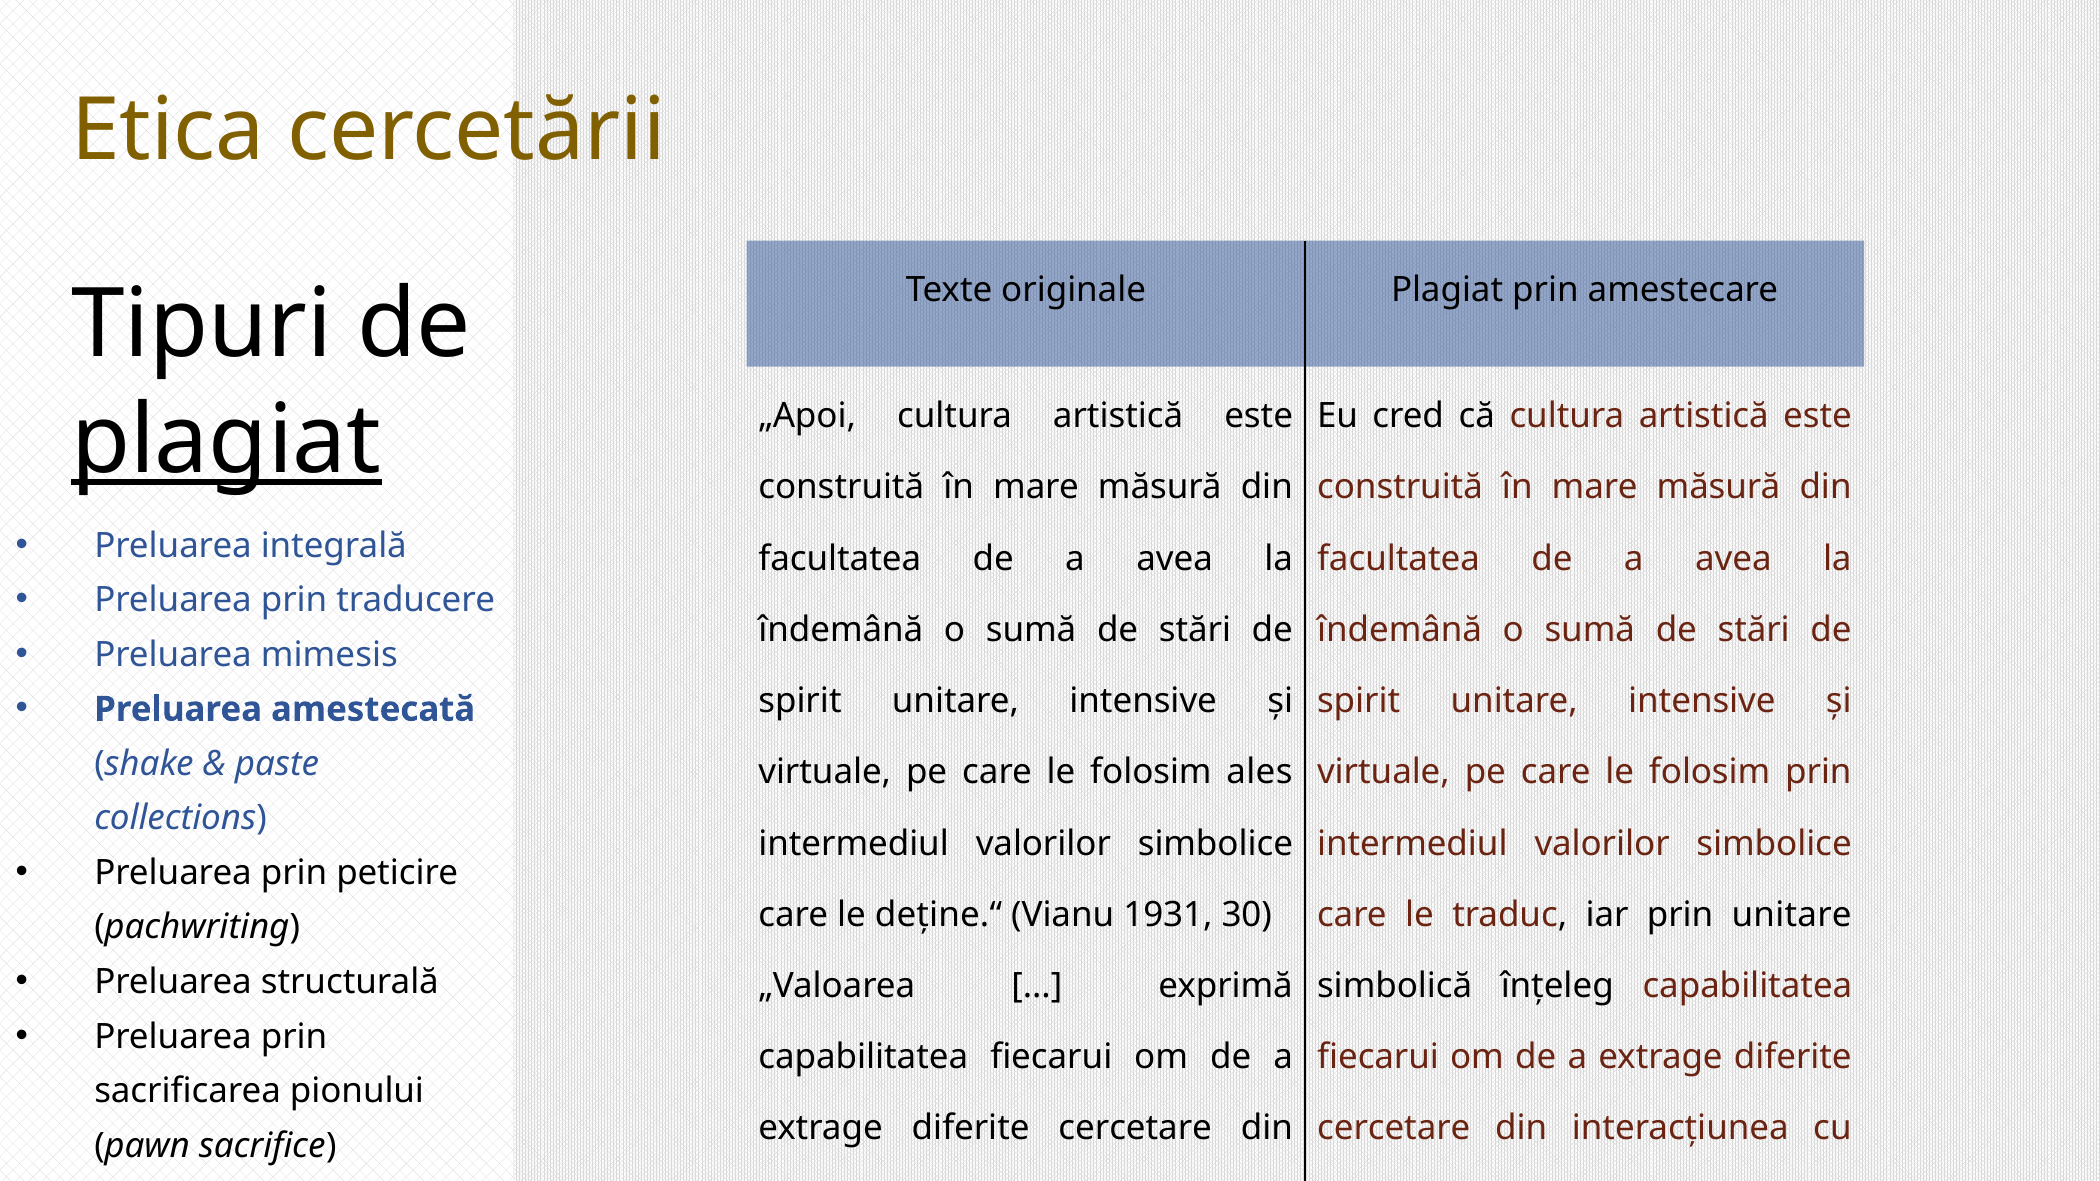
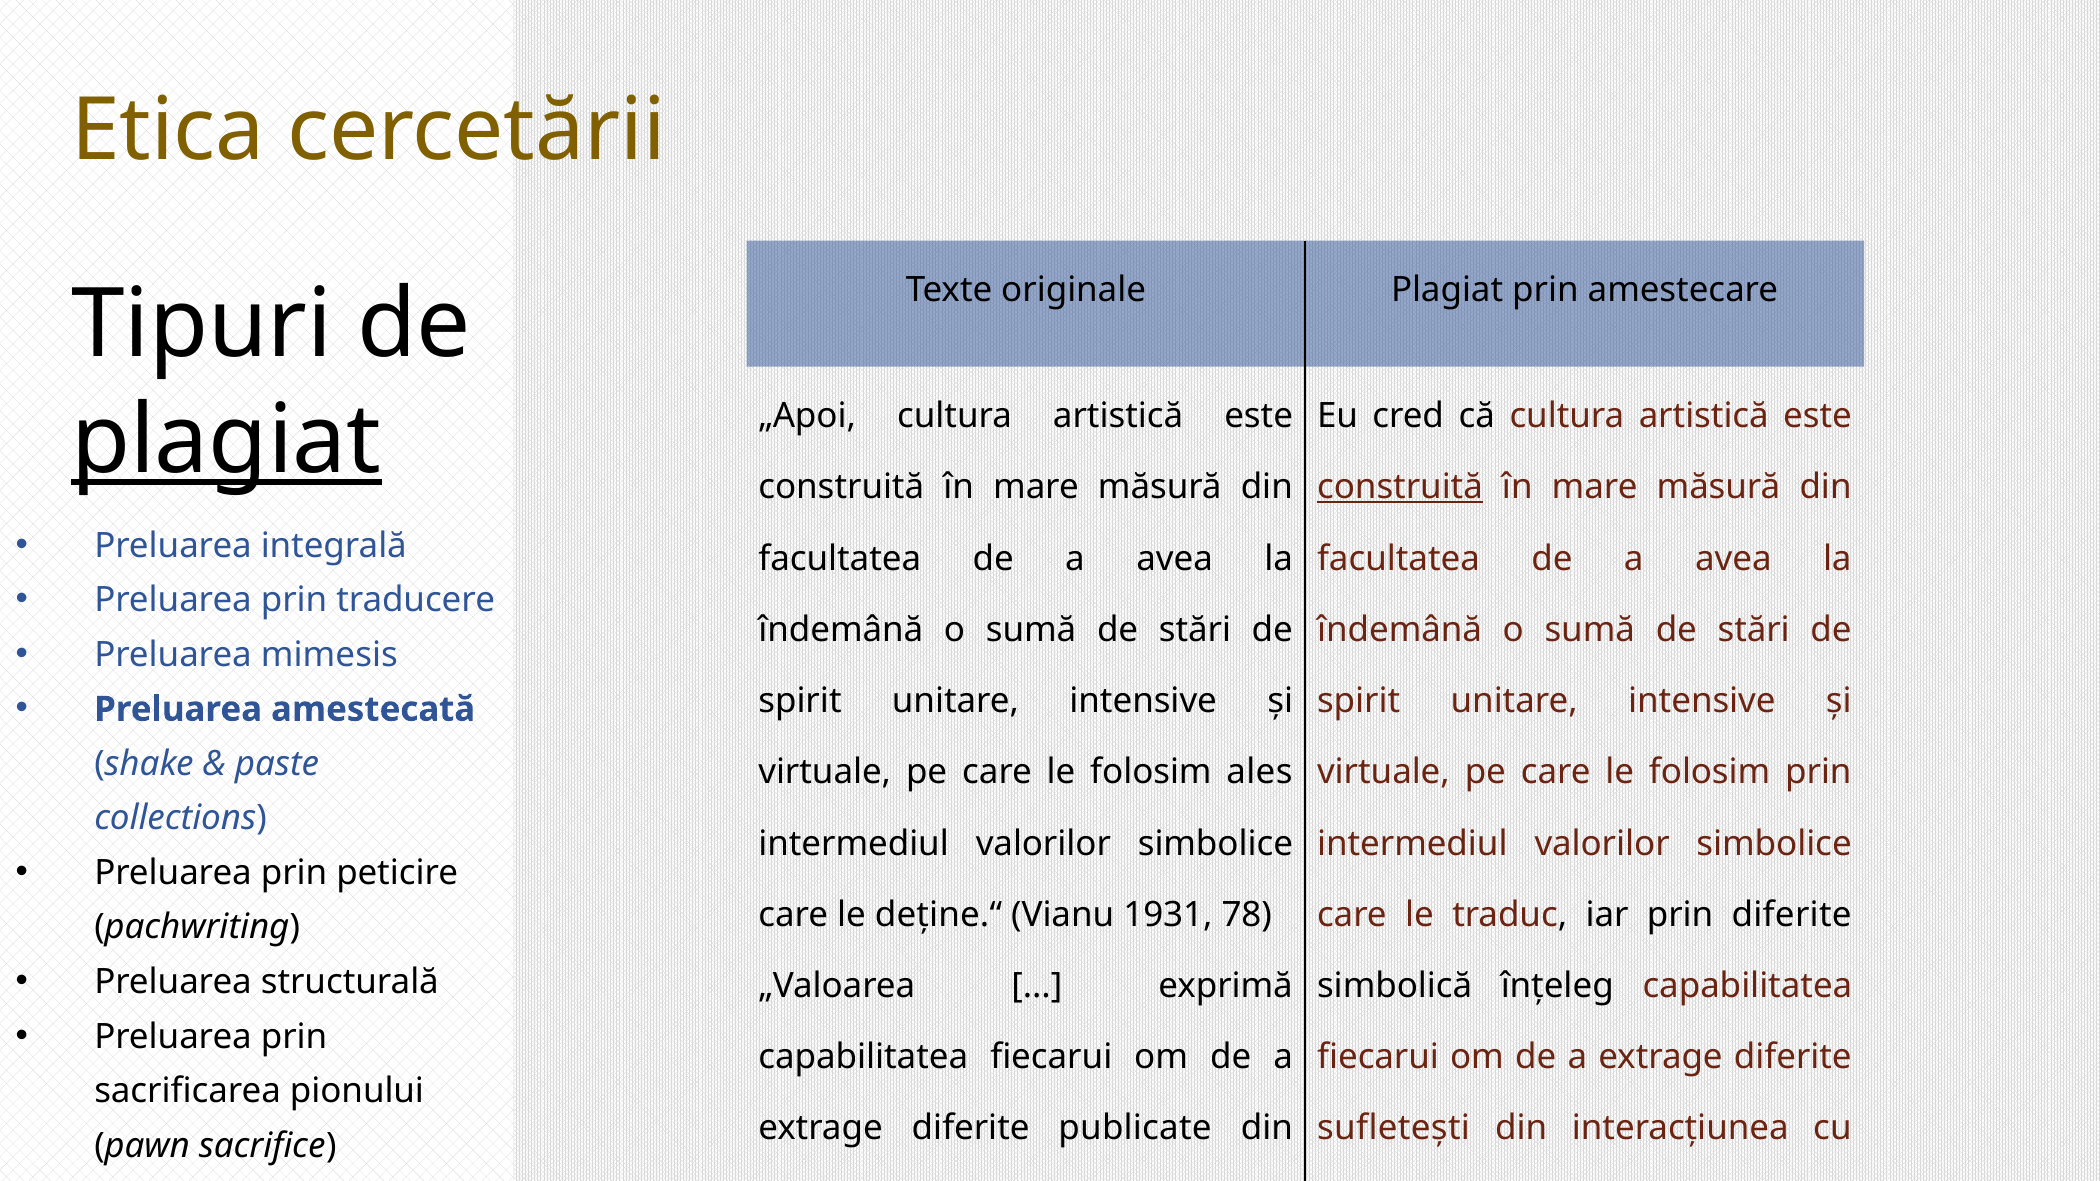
construită underline: none -> present (1400, 487)
30: 30 -> 78 (1247, 915)
prin unitare: unitare -> diferite (1792, 915)
cercetare: cercetare -> publicate (1135, 1129)
cercetare: cercetare -> sufletești (1394, 1129)
